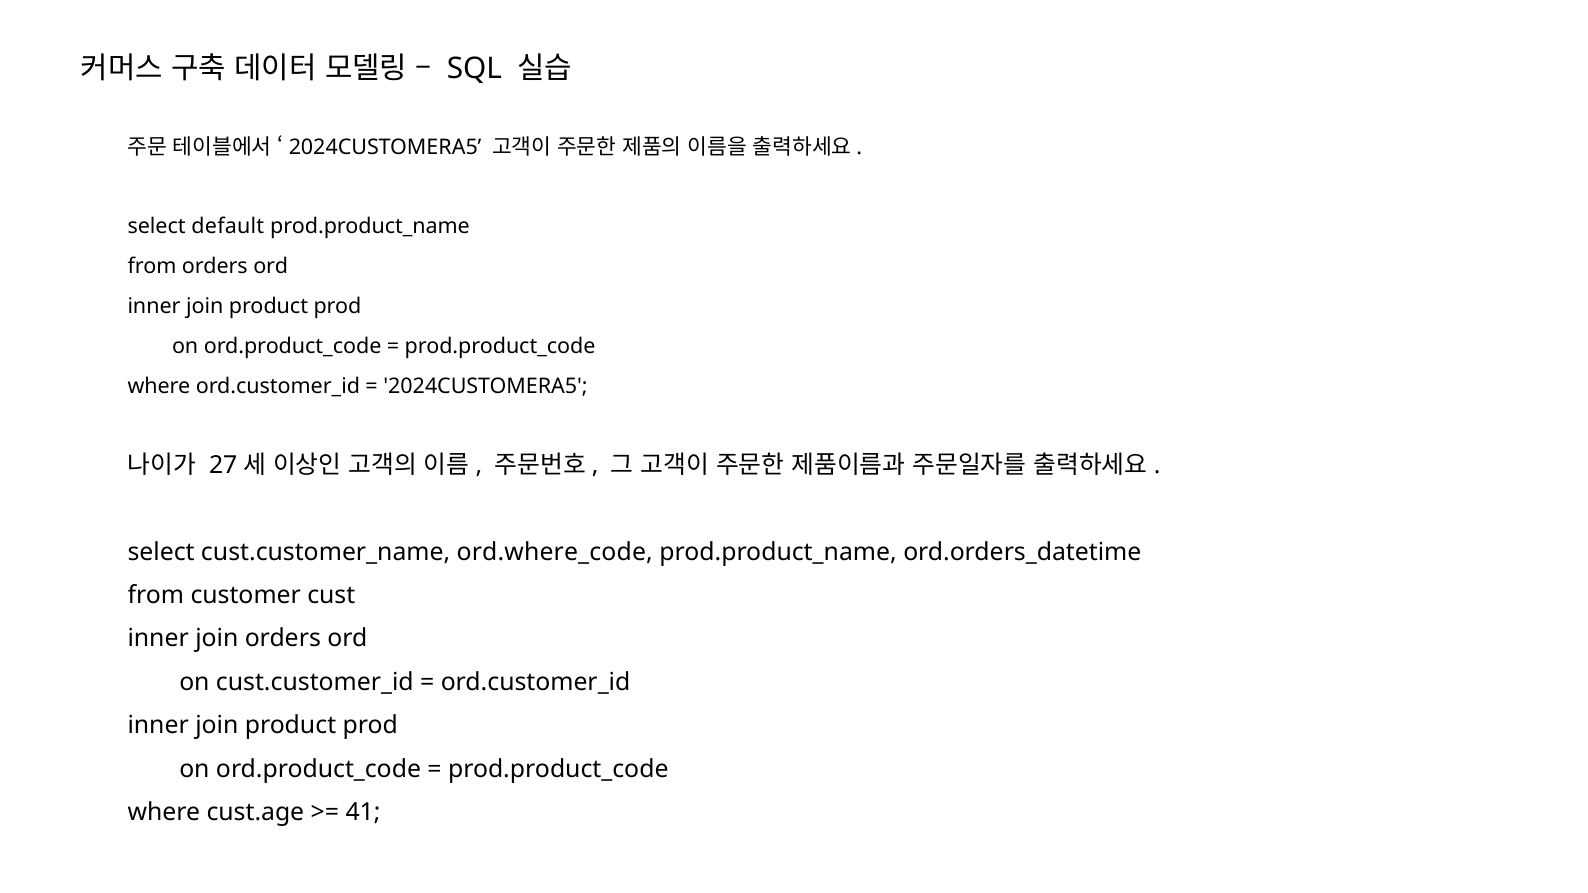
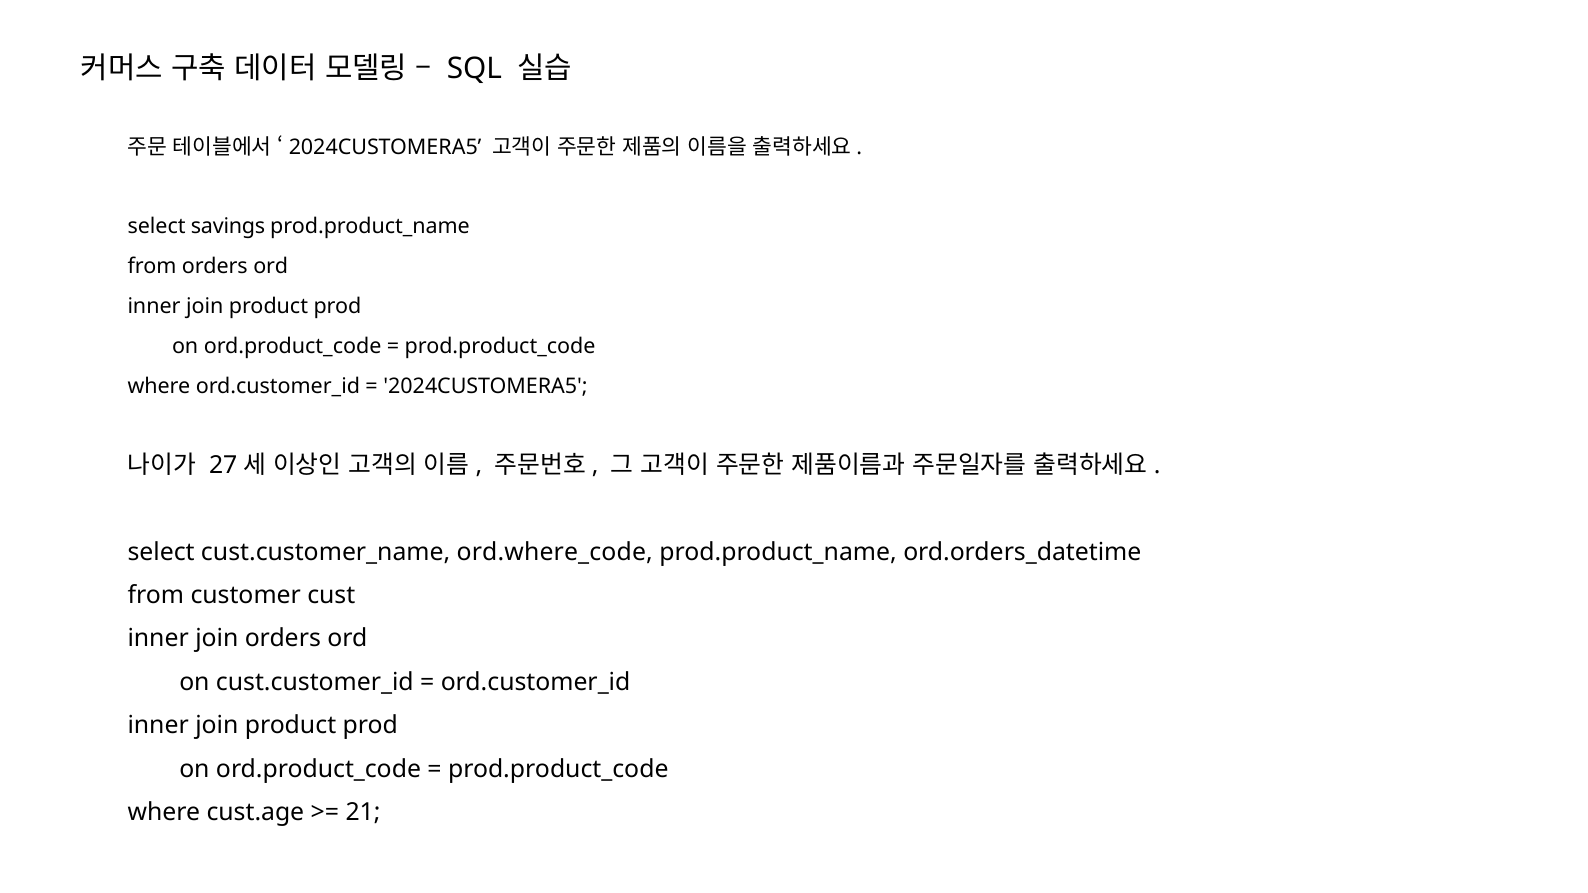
default: default -> savings (228, 227)
41: 41 -> 21 (363, 812)
